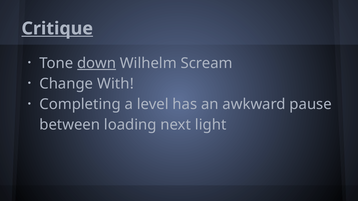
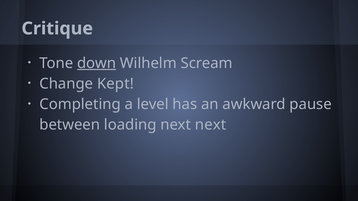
Critique underline: present -> none (57, 29)
With: With -> Kept (115, 84)
next light: light -> next (211, 125)
